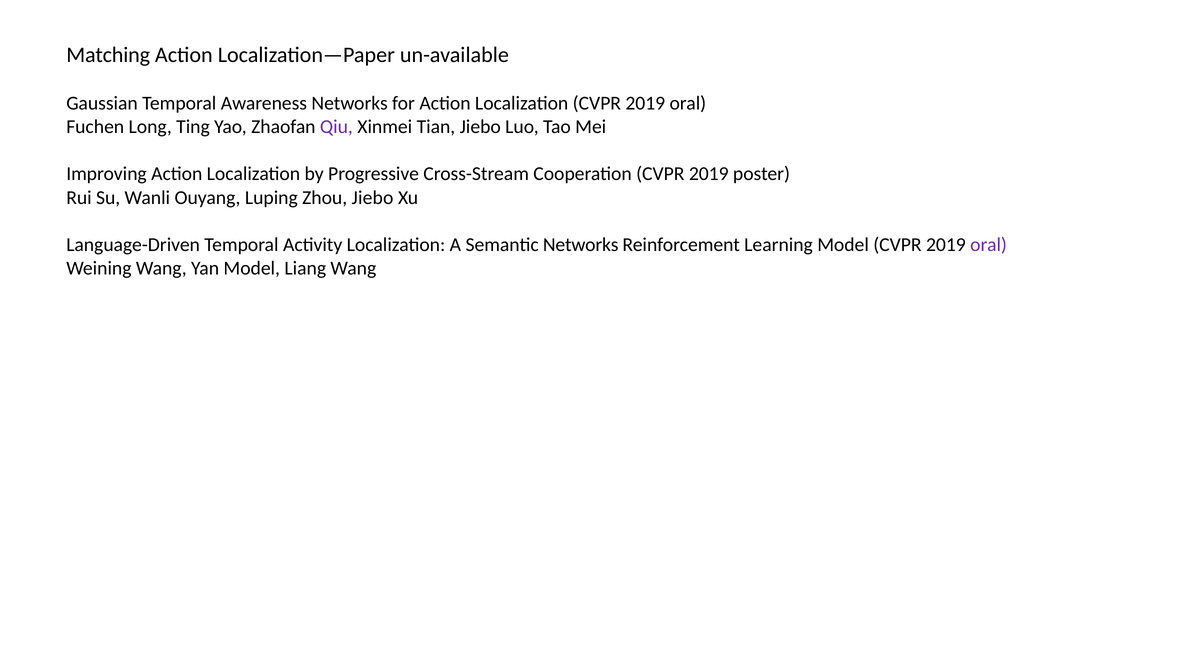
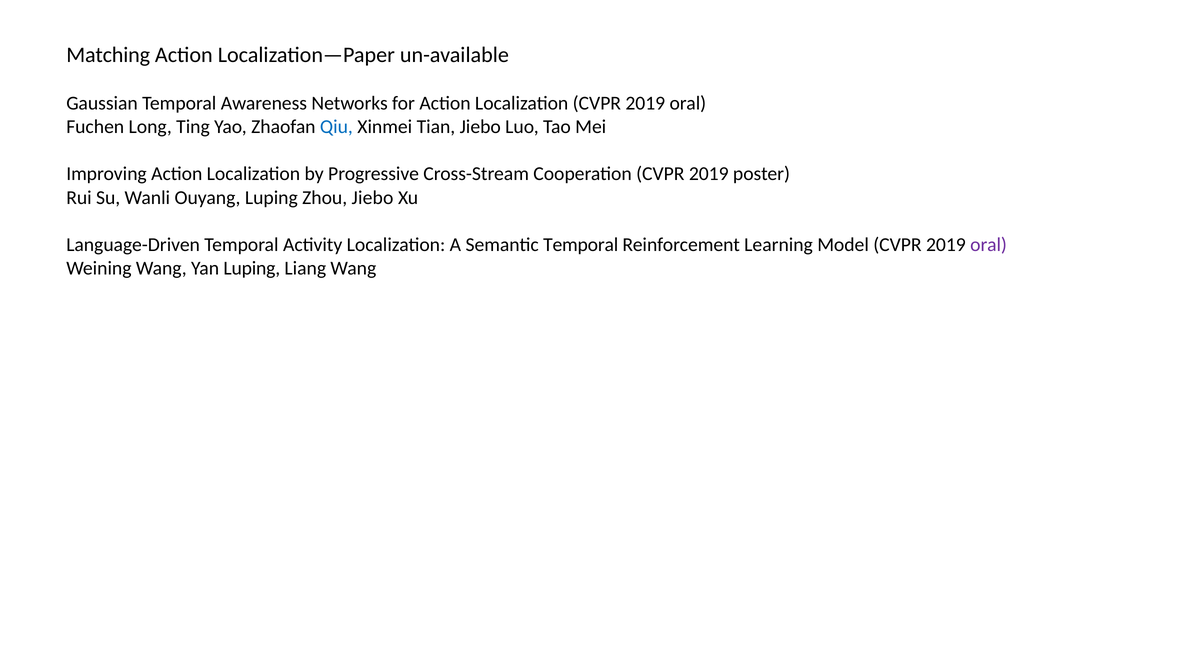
Qiu colour: purple -> blue (336, 127)
Semantic Networks: Networks -> Temporal (581, 245)
Yan Model: Model -> Luping (252, 269)
